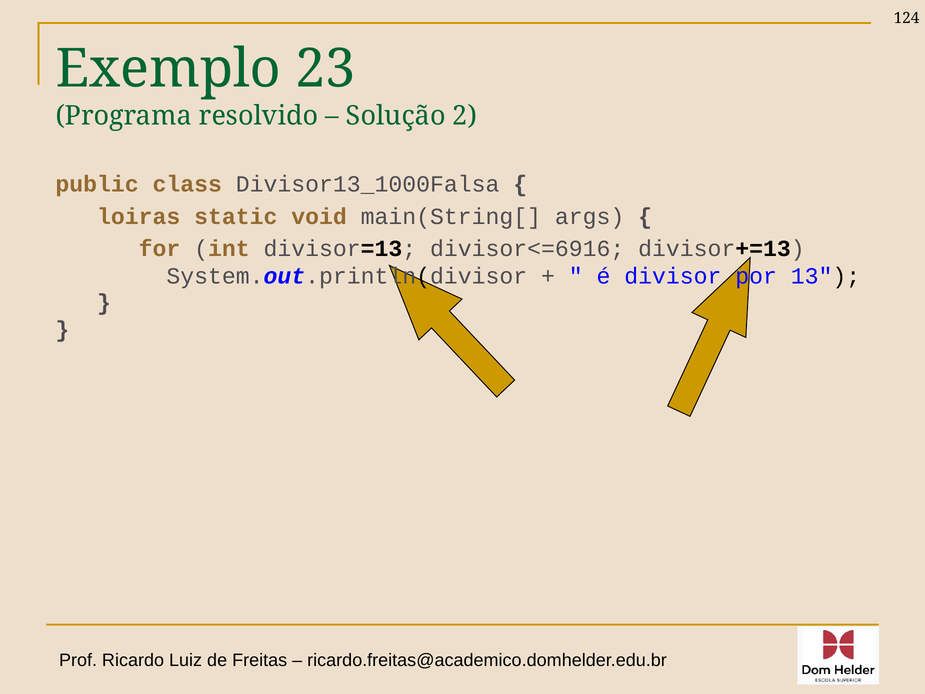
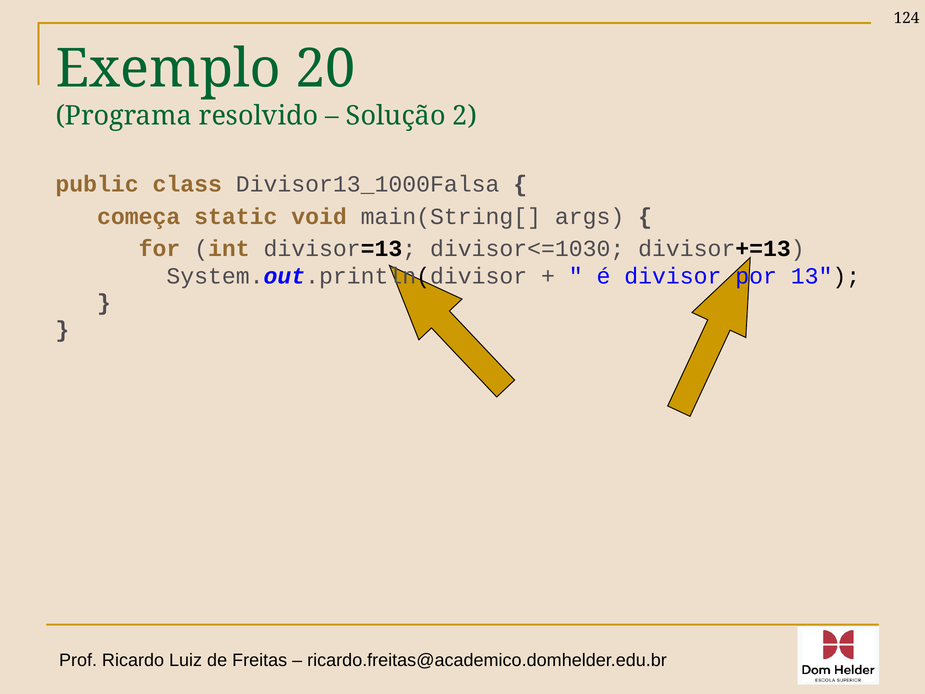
23: 23 -> 20 (325, 69)
loiras: loiras -> começa (139, 216)
divisor<=6916: divisor<=6916 -> divisor<=1030 (527, 249)
